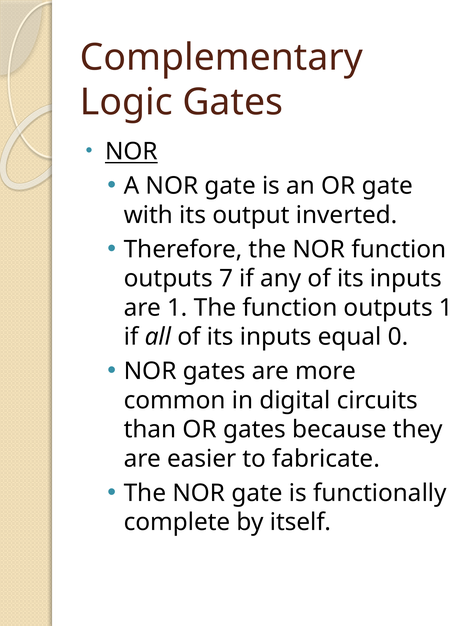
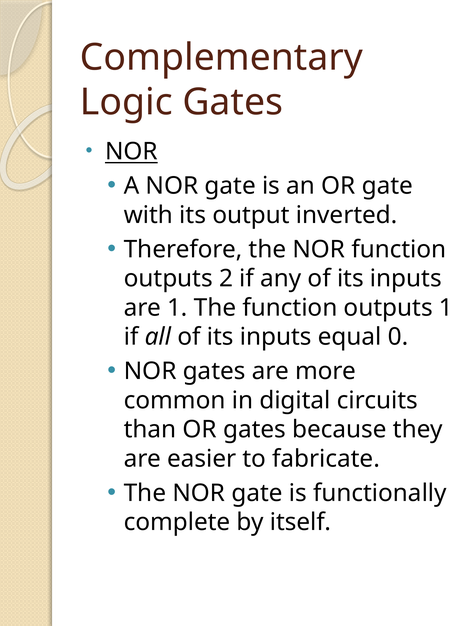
7: 7 -> 2 (226, 279)
